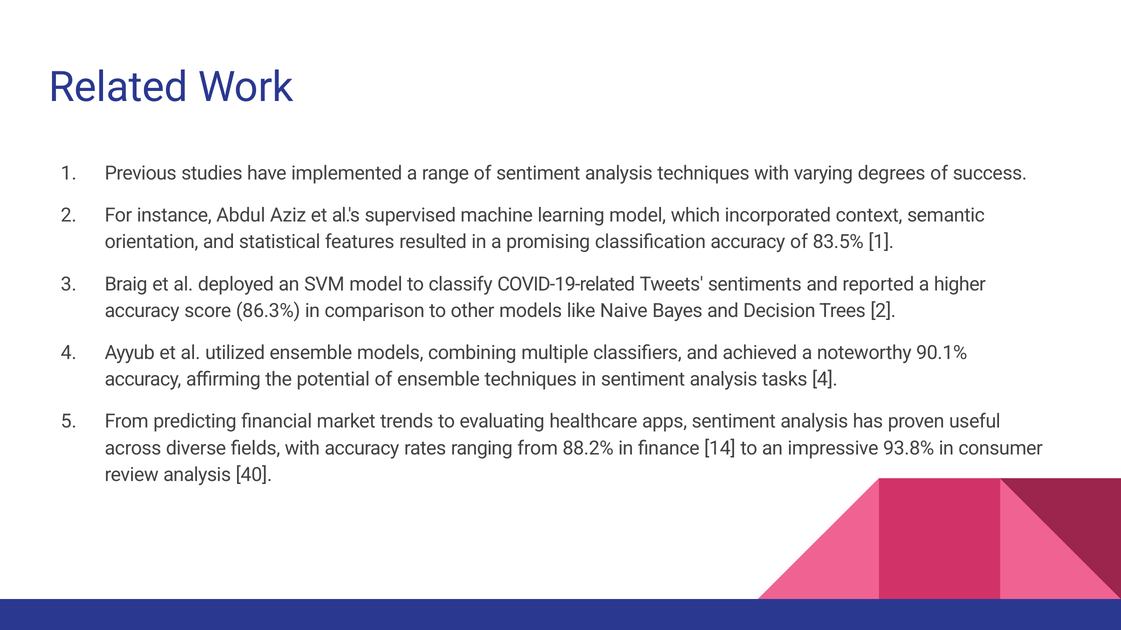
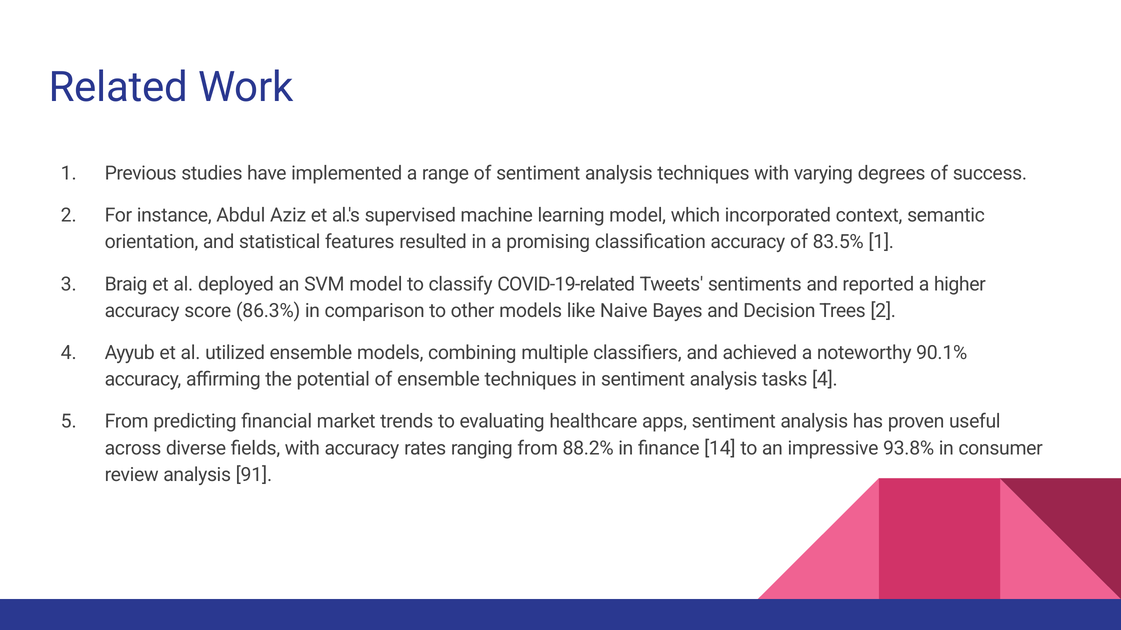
40: 40 -> 91 (254, 475)
